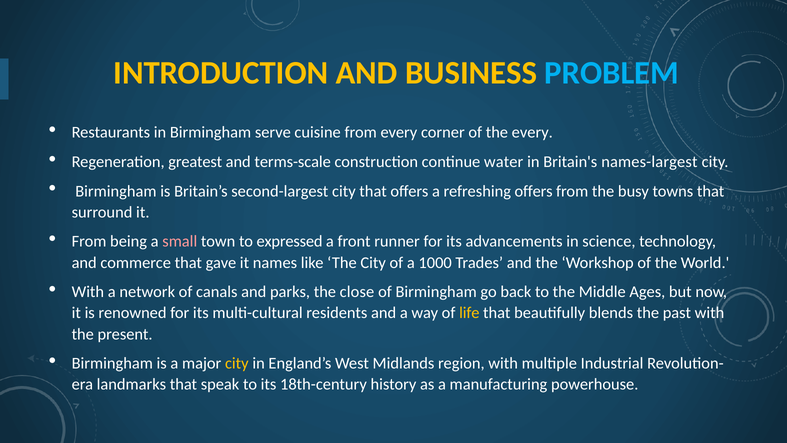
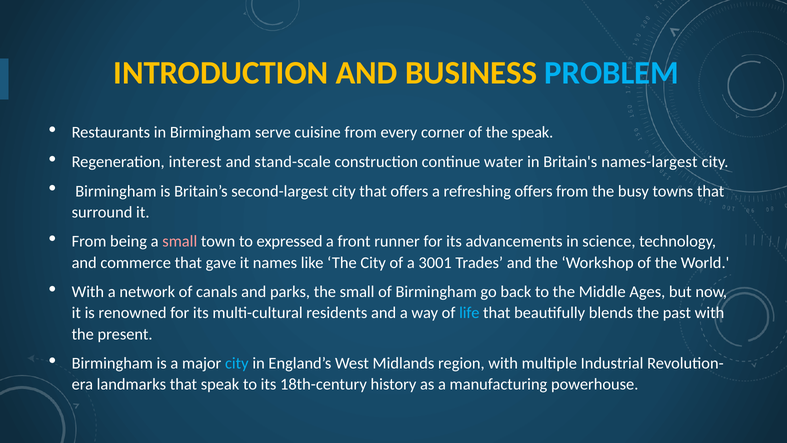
the every: every -> speak (532, 132)
greatest: greatest -> interest (195, 162)
terms-scale: terms-scale -> stand-scale (293, 162)
1000: 1000 -> 3001 (435, 262)
the close: close -> small (357, 292)
life colour: yellow -> light blue (469, 313)
city colour: yellow -> light blue (237, 363)
